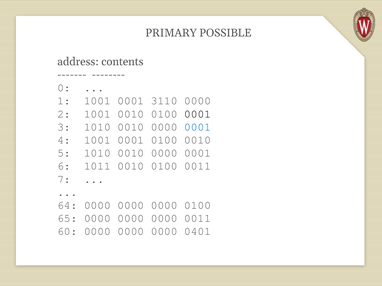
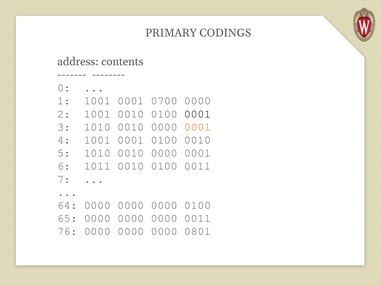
POSSIBLE: POSSIBLE -> CODINGS (225, 33)
3110: 3110 -> 0700 (164, 101)
0001 colour: blue -> orange (198, 127)
60: 60 -> 76 (67, 232)
0401: 0401 -> 0801 (198, 232)
